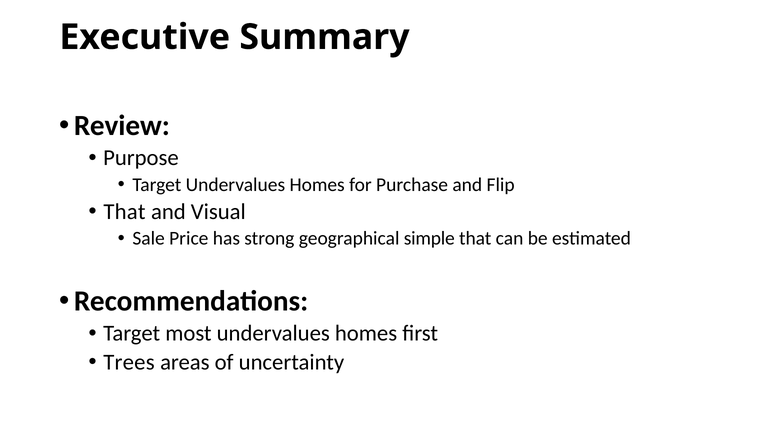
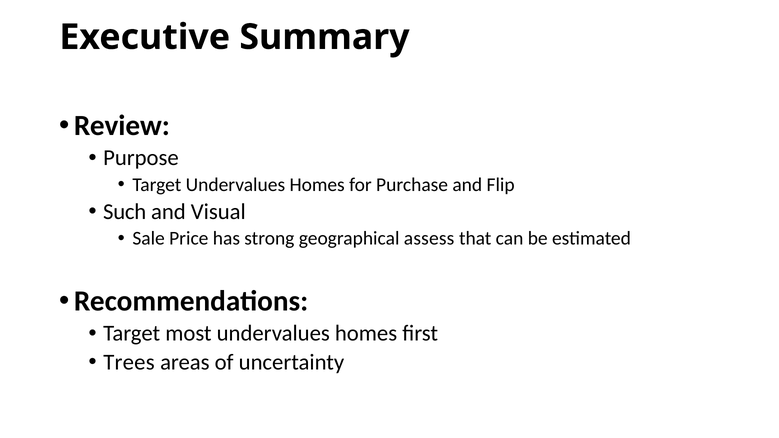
That: That -> Such (125, 212)
simple: simple -> assess (429, 239)
